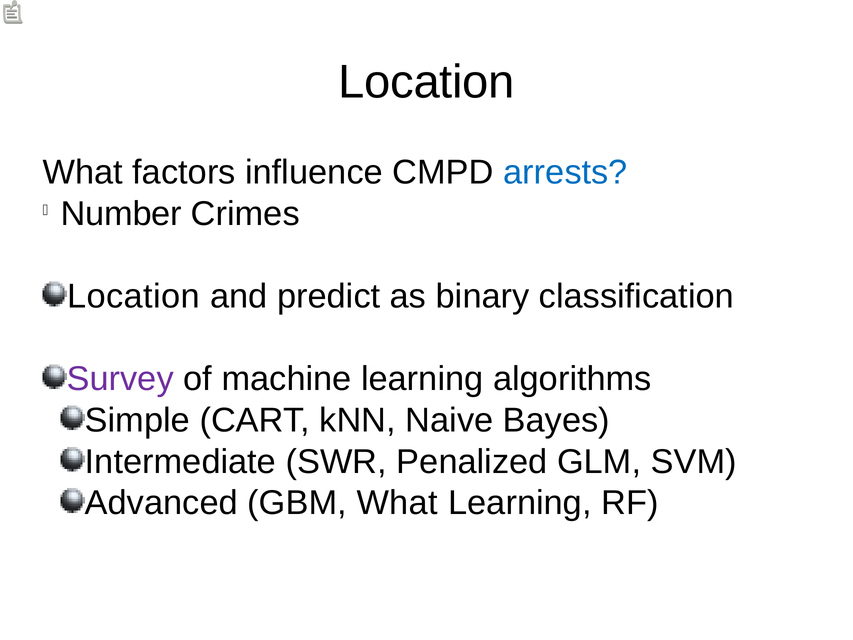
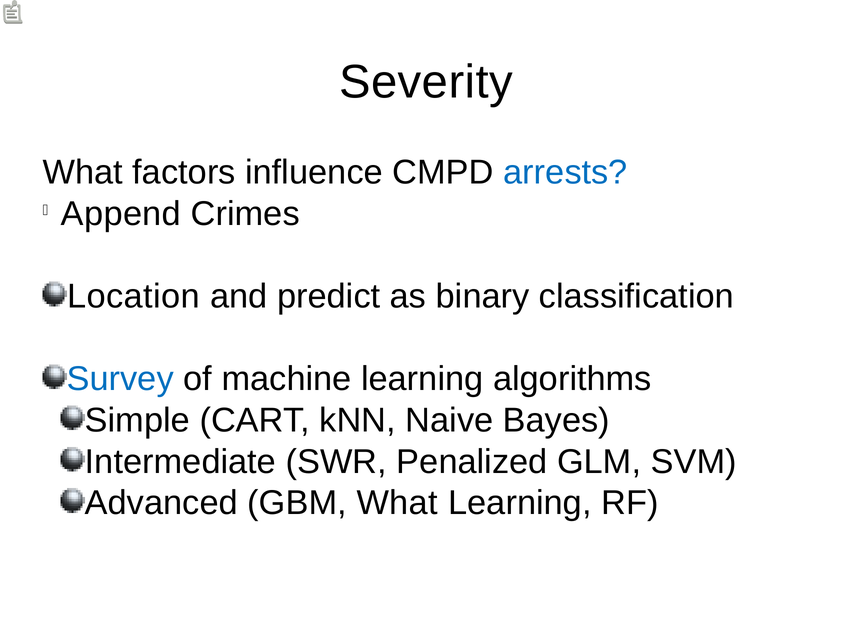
Location: Location -> Severity (426, 82)
Number: Number -> Append (121, 214)
Survey colour: purple -> blue (120, 379)
